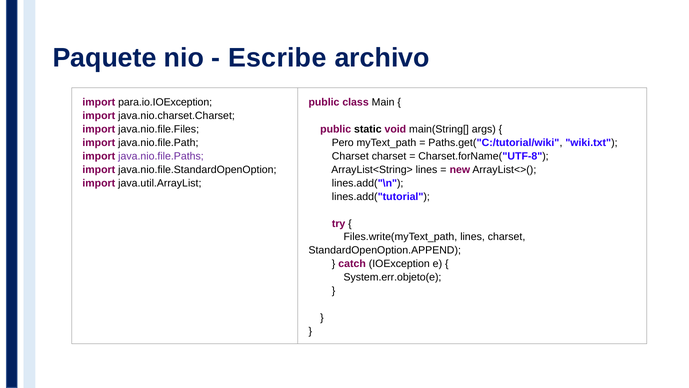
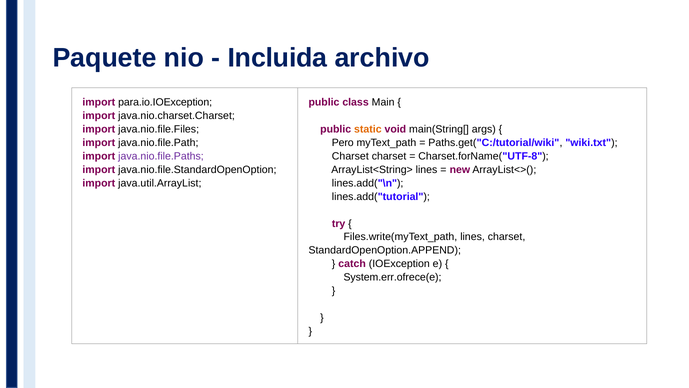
Escribe: Escribe -> Incluida (278, 58)
static colour: black -> orange (368, 129)
System.err.objeto(e: System.err.objeto(e -> System.err.ofrece(e (392, 277)
